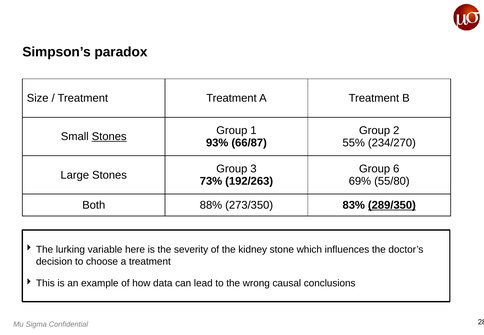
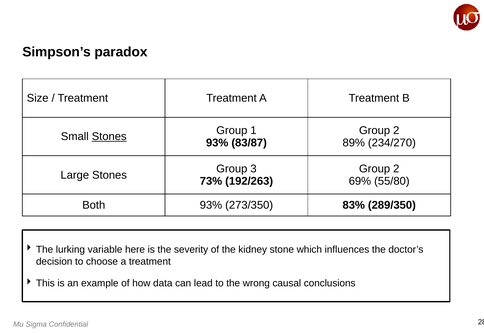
66/87: 66/87 -> 83/87 (249, 143)
55%: 55% -> 89% (354, 143)
6: 6 -> 2 (396, 169)
Both 88%: 88% -> 93% (211, 205)
289/350 underline: present -> none (392, 205)
